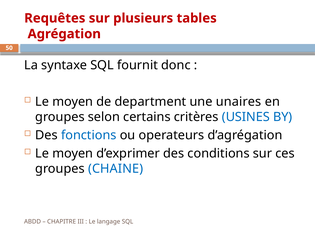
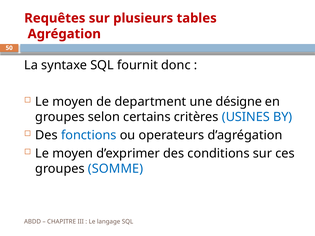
unaires: unaires -> désigne (239, 102)
CHAINE: CHAINE -> SOMME (116, 169)
